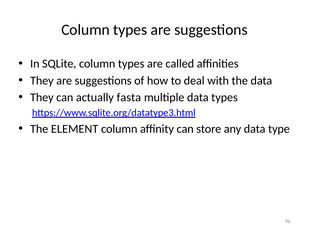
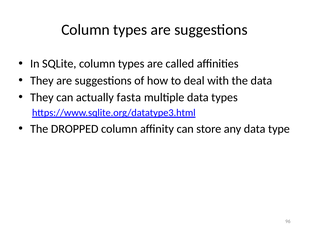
ELEMENT: ELEMENT -> DROPPED (75, 129)
